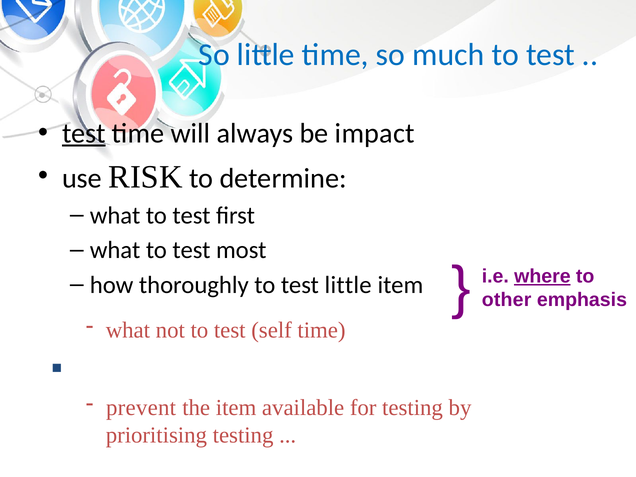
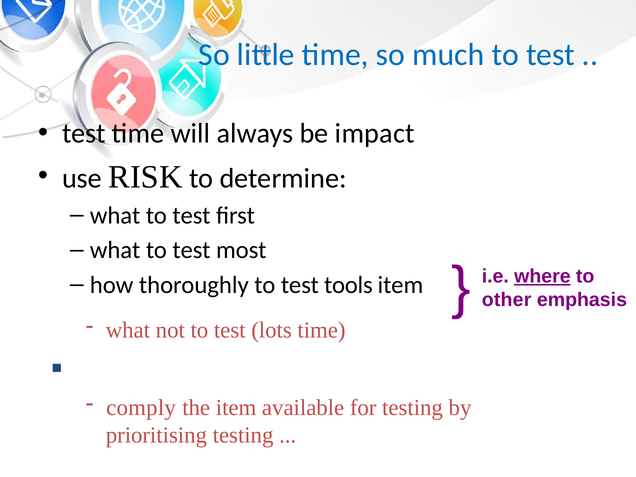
test underline: present -> none (84, 133)
test little: little -> tools (348, 285)
self: self -> lots (272, 330)
prevent: prevent -> comply (141, 408)
